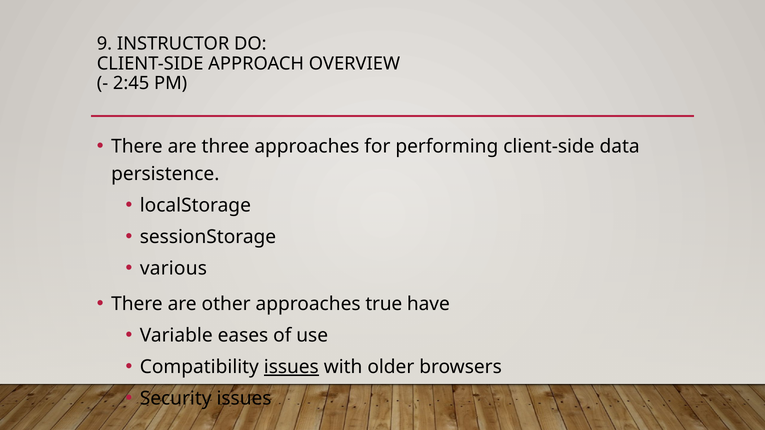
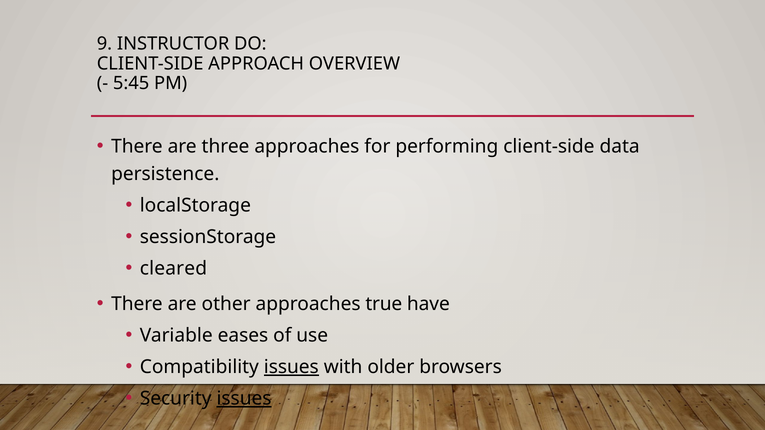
2:45: 2:45 -> 5:45 (131, 83)
various: various -> cleared (173, 269)
issues underline: none -> present (244, 399)
